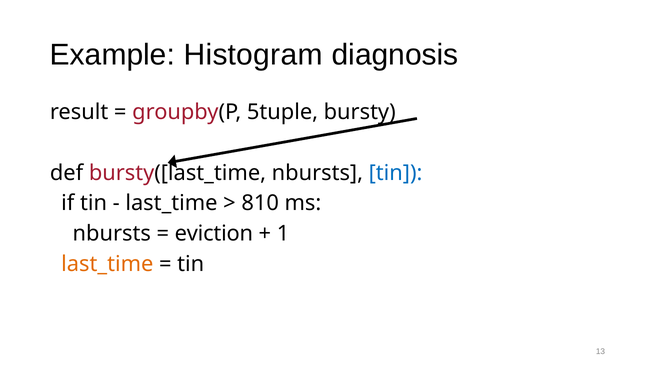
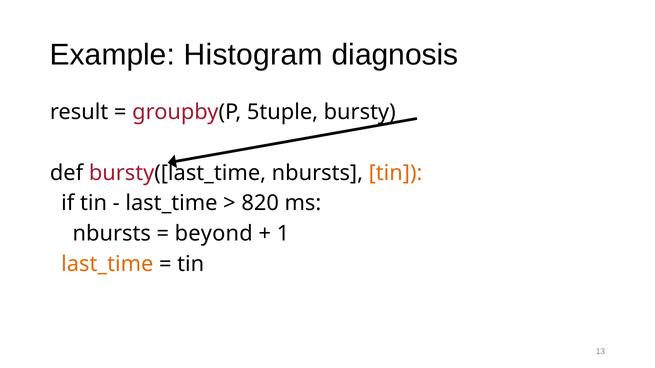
tin colour: blue -> orange (396, 173)
810: 810 -> 820 (260, 203)
eviction: eviction -> beyond (214, 234)
